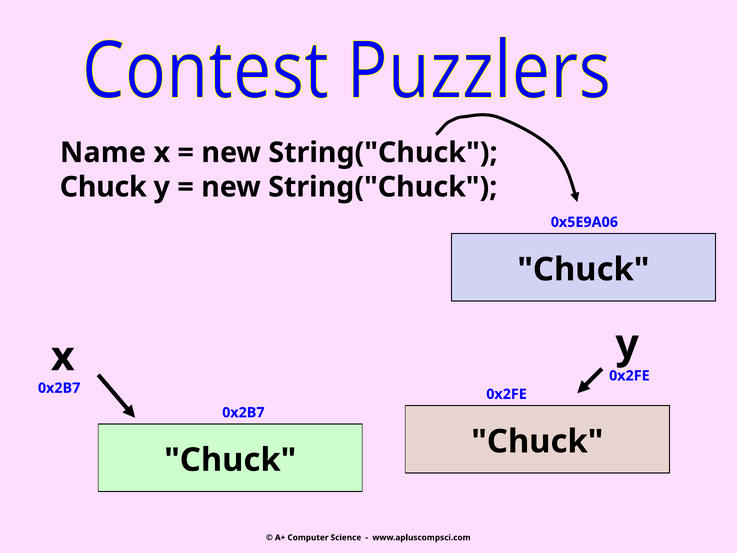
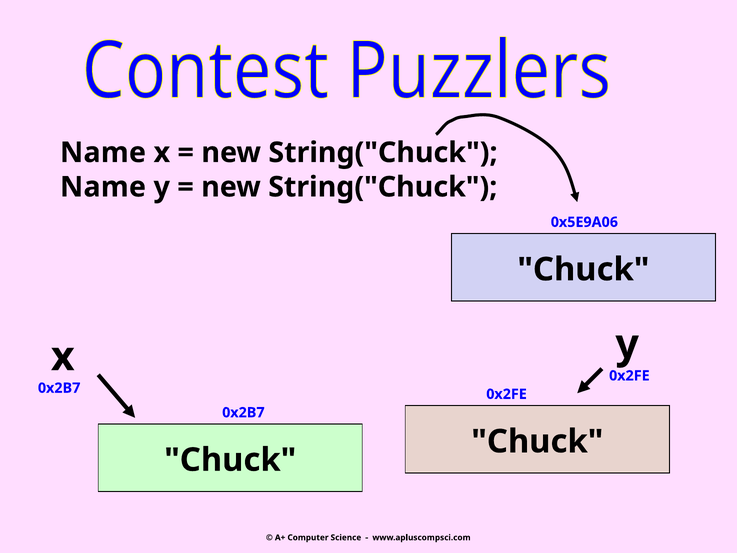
Chuck: Chuck -> Name (103, 187)
